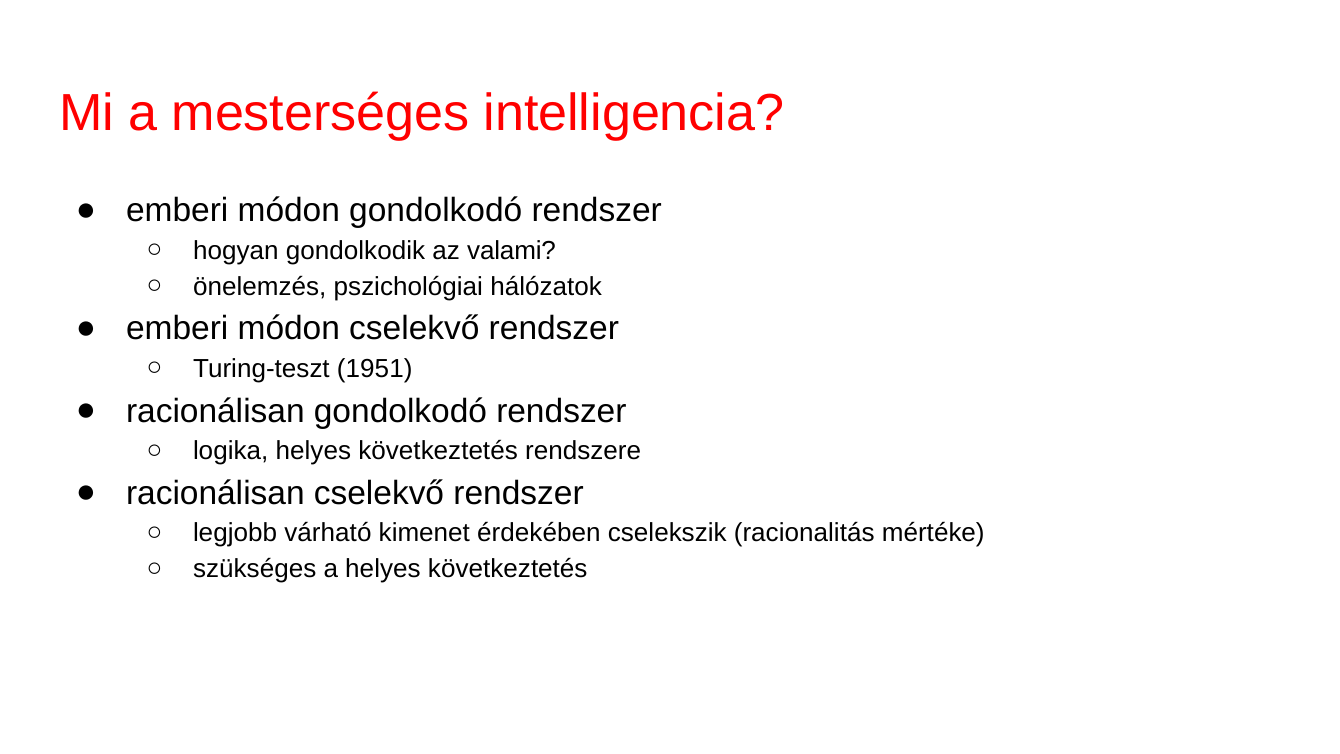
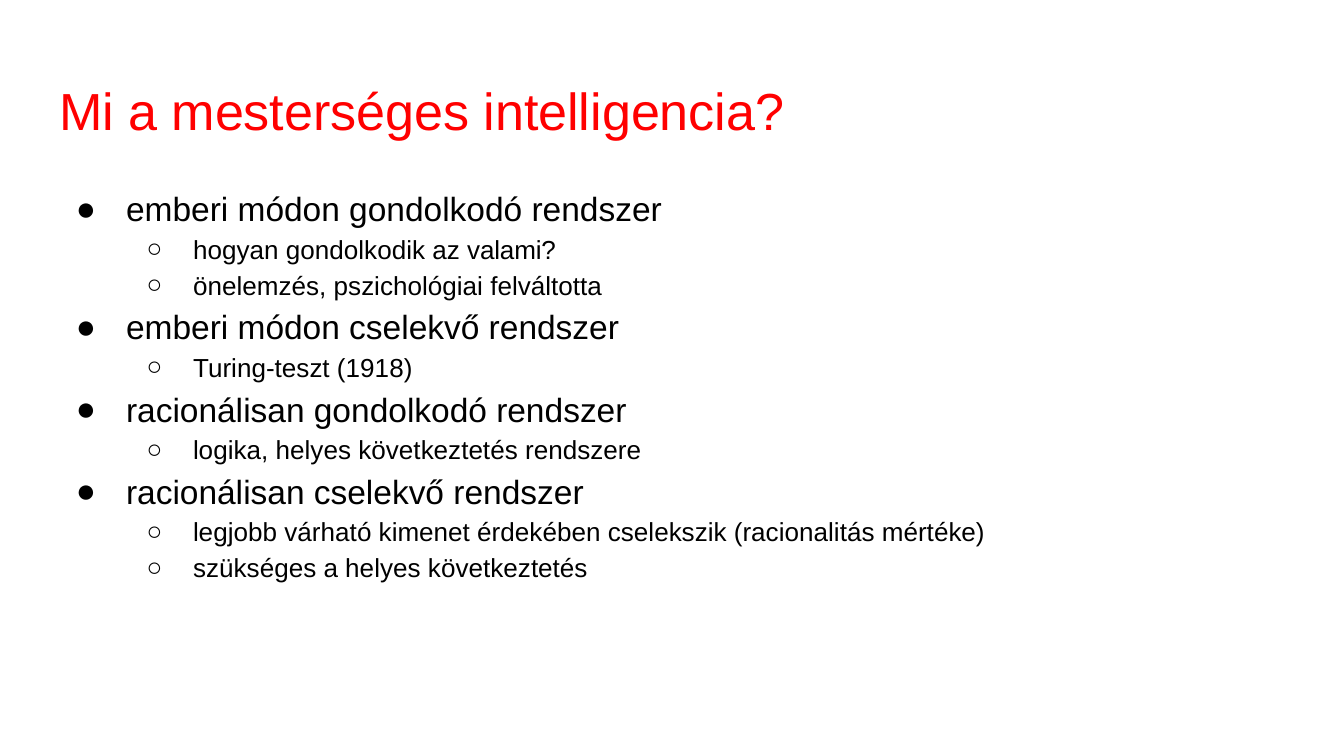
hálózatok: hálózatok -> felváltotta (546, 287)
1951: 1951 -> 1918 (375, 369)
